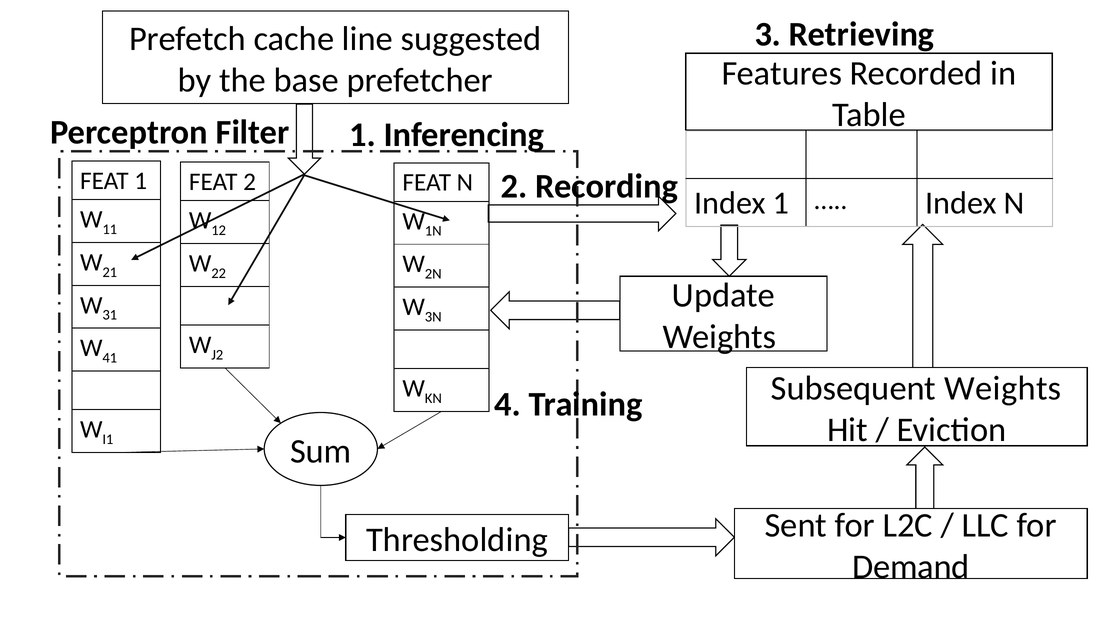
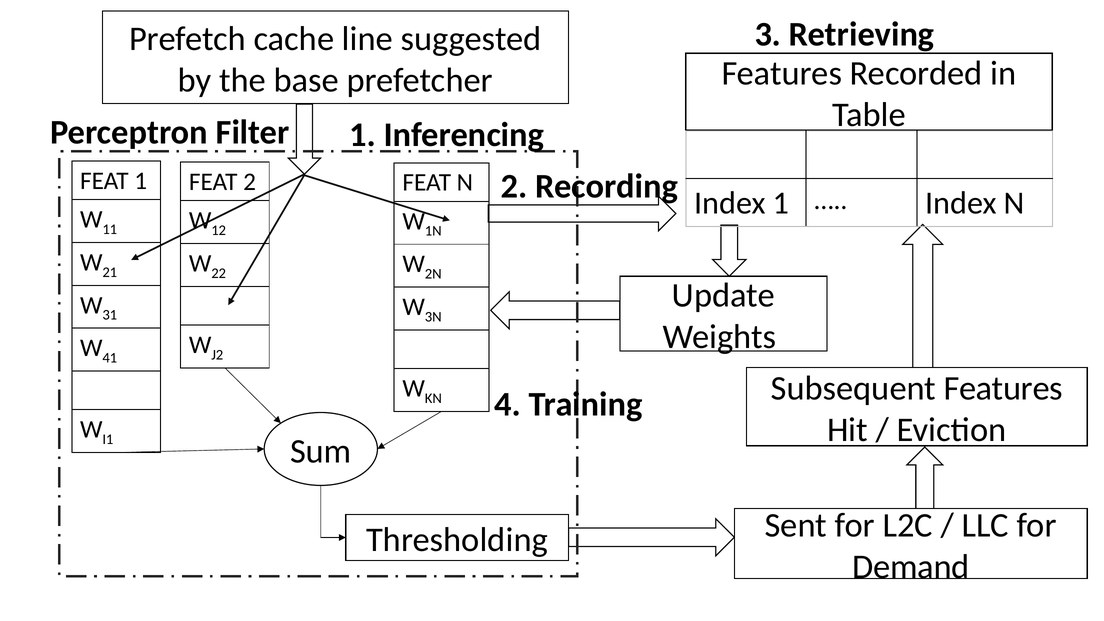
Subsequent Weights: Weights -> Features (1003, 388)
